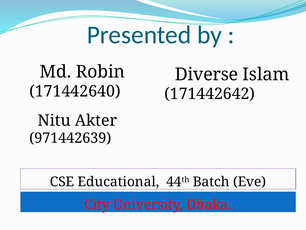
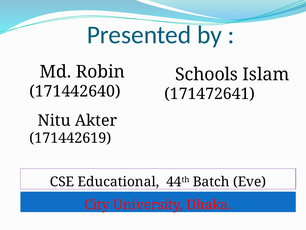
Diverse: Diverse -> Schools (207, 74)
171442642: 171442642 -> 171472641 (210, 94)
971442639: 971442639 -> 171442619 (70, 138)
